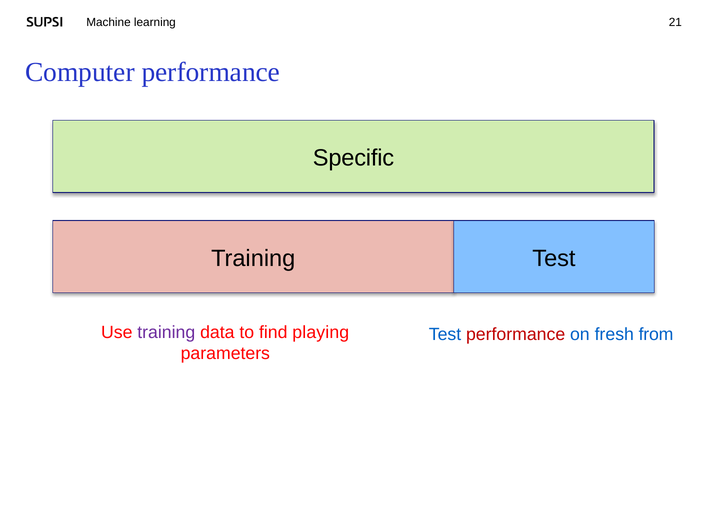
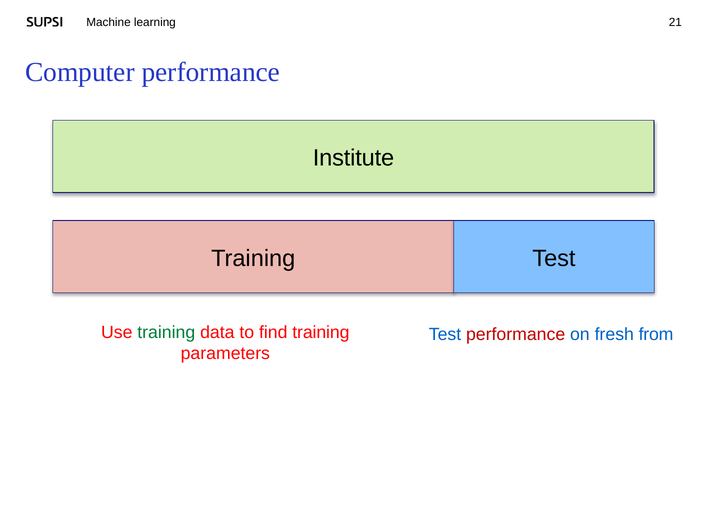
Specific: Specific -> Institute (353, 158)
training colour: purple -> green (166, 333)
find playing: playing -> training (321, 333)
